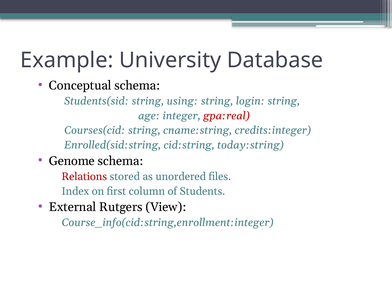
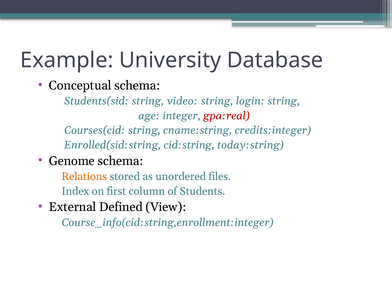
using: using -> video (182, 101)
Relations colour: red -> orange (84, 176)
Rutgers: Rutgers -> Defined (121, 207)
